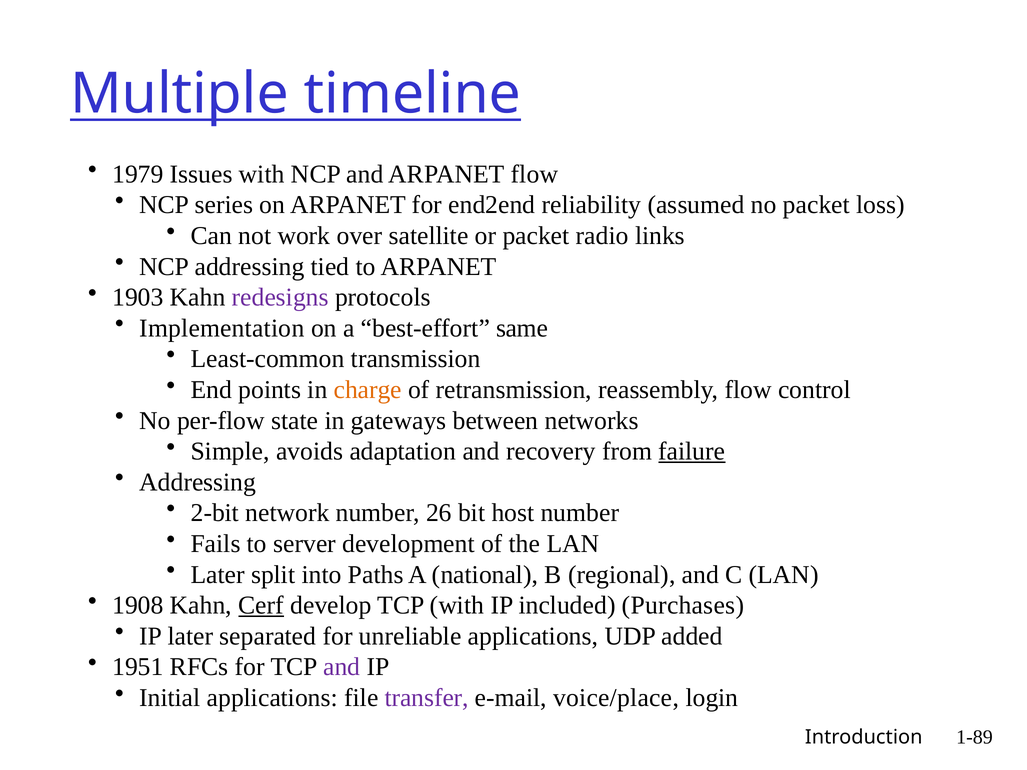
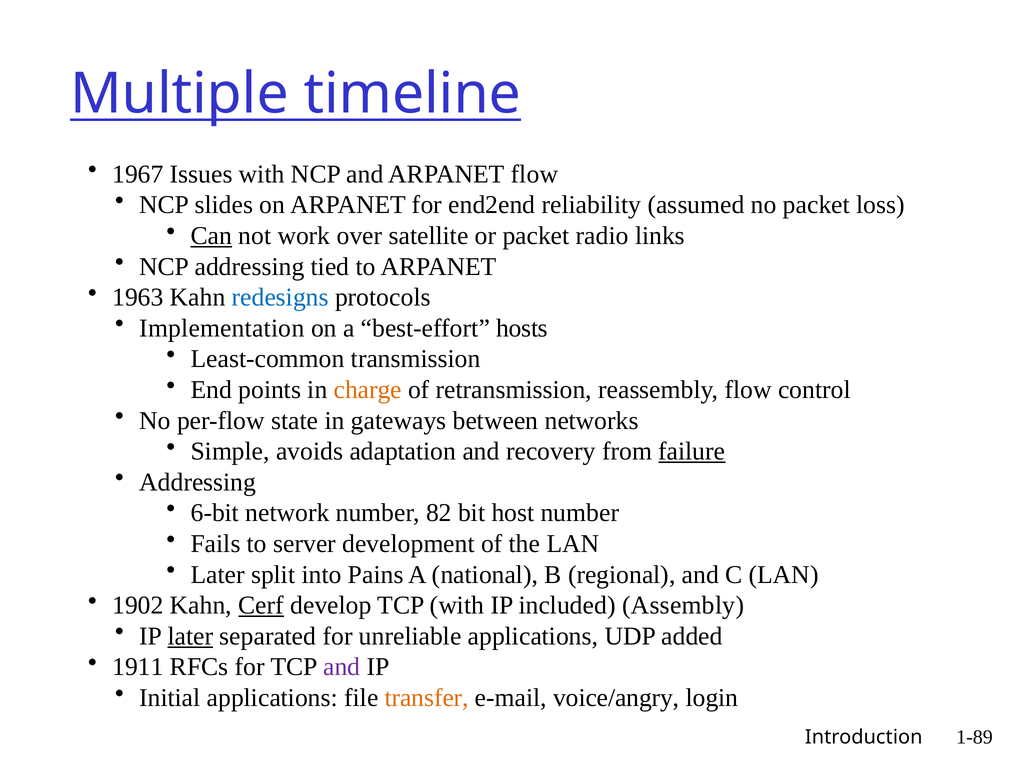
1979: 1979 -> 1967 (138, 174)
series: series -> slides (224, 205)
Can underline: none -> present (211, 236)
1903: 1903 -> 1963 (138, 298)
redesigns colour: purple -> blue (280, 298)
same: same -> hosts (522, 328)
2-bit: 2-bit -> 6-bit (215, 513)
26: 26 -> 82 (439, 513)
Paths: Paths -> Pains (376, 575)
1908: 1908 -> 1902 (138, 606)
Purchases: Purchases -> Assembly (683, 606)
later underline: none -> present (190, 636)
1951: 1951 -> 1911 (138, 667)
transfer colour: purple -> orange (427, 698)
voice/place: voice/place -> voice/angry (616, 698)
